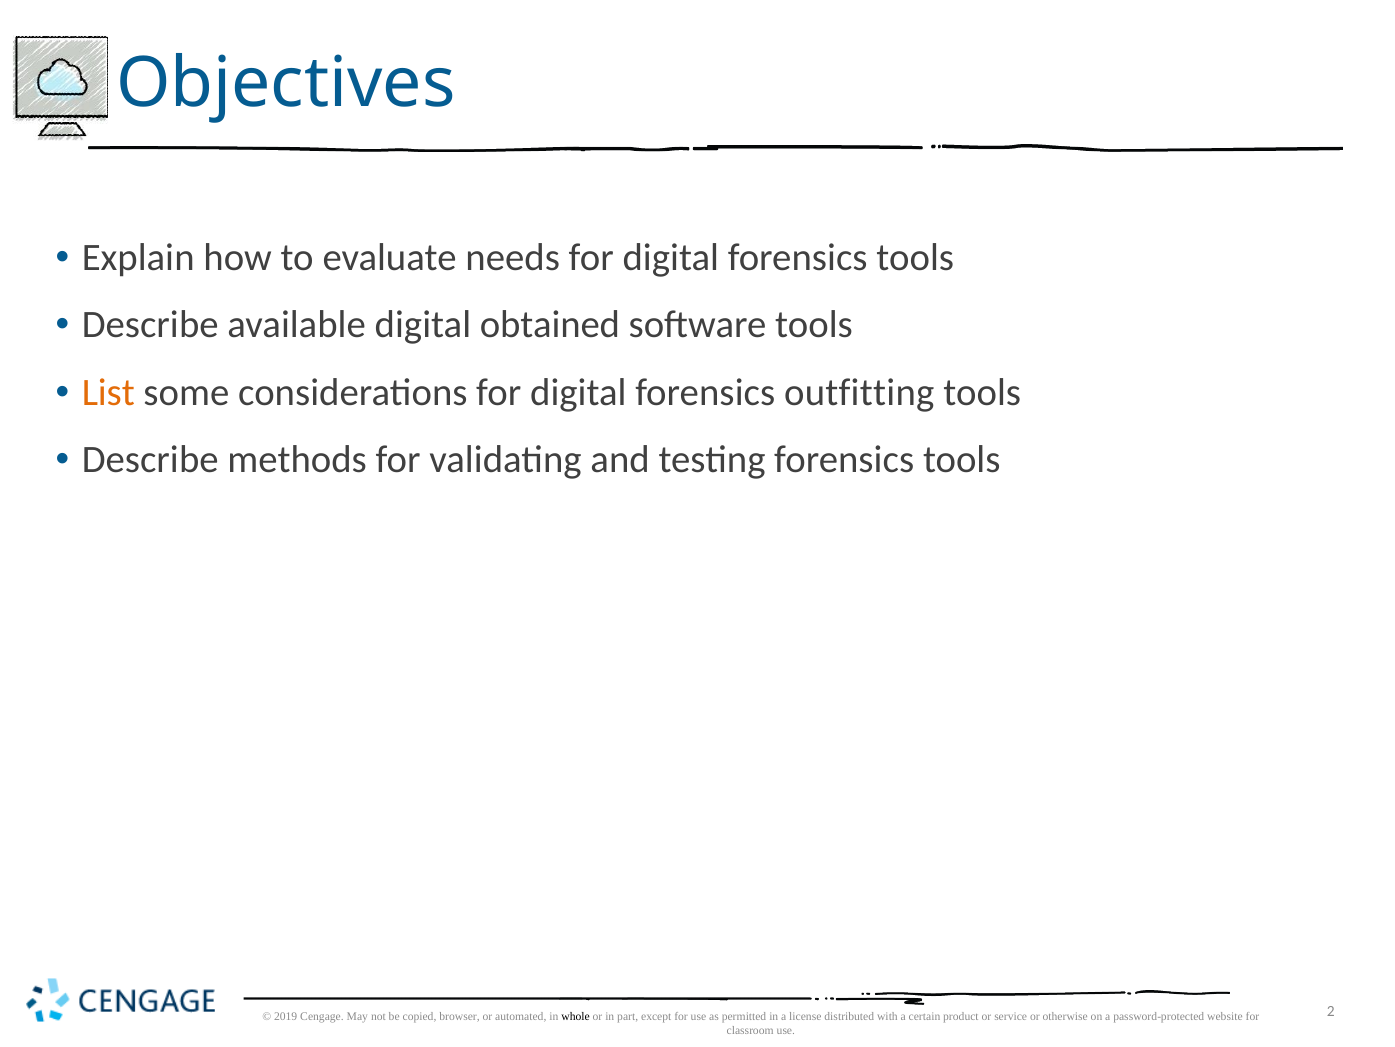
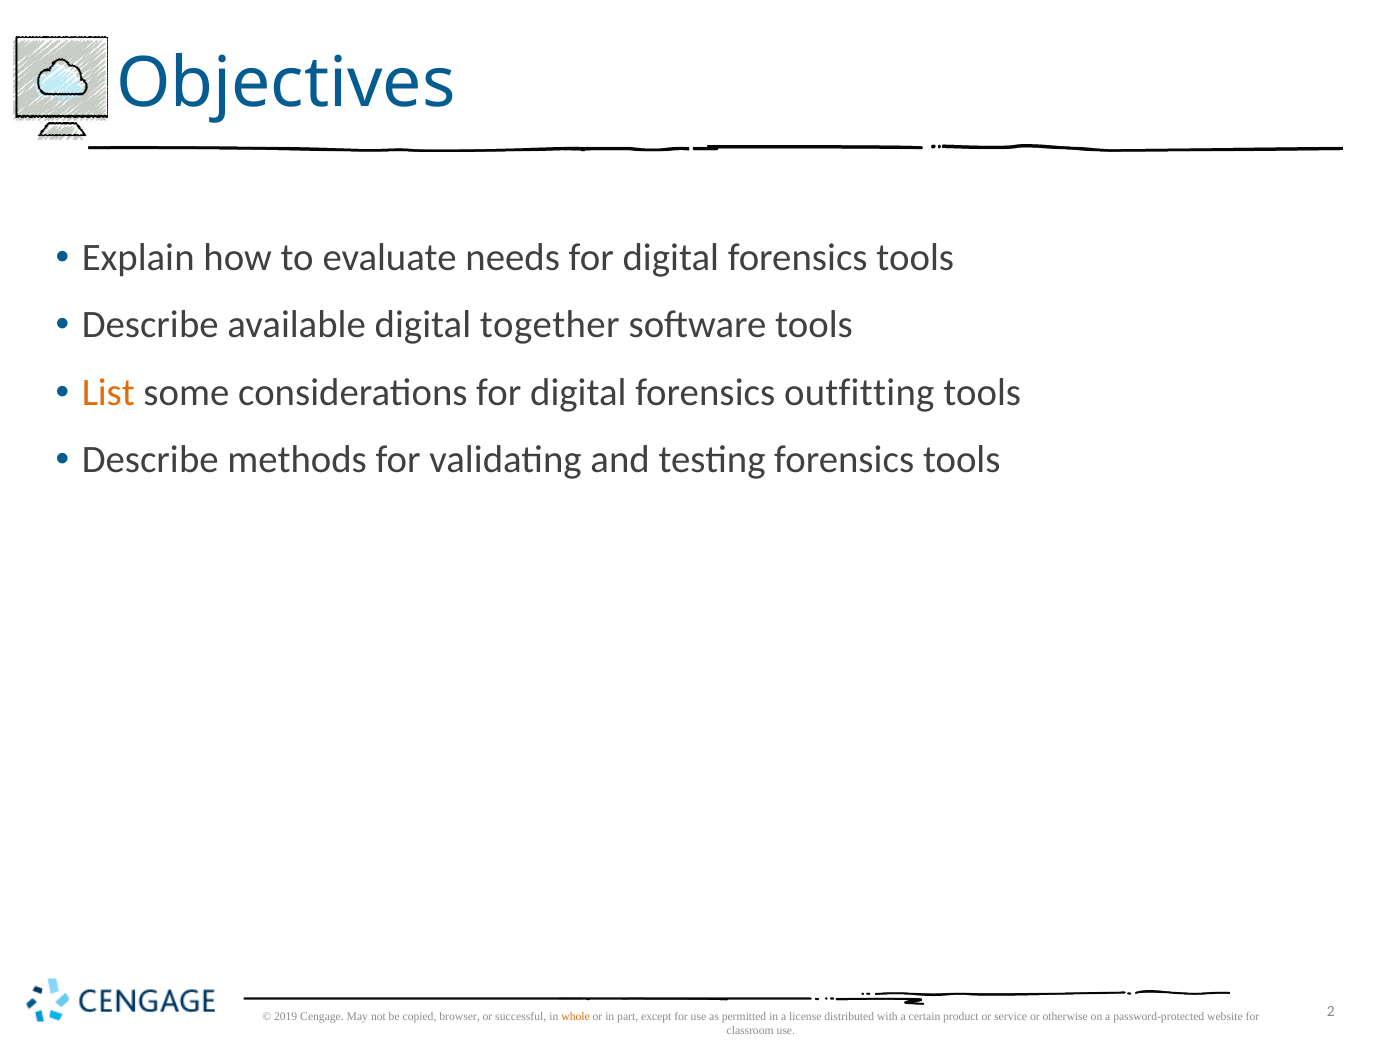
obtained: obtained -> together (550, 325)
automated: automated -> successful (521, 1016)
whole colour: black -> orange (576, 1016)
